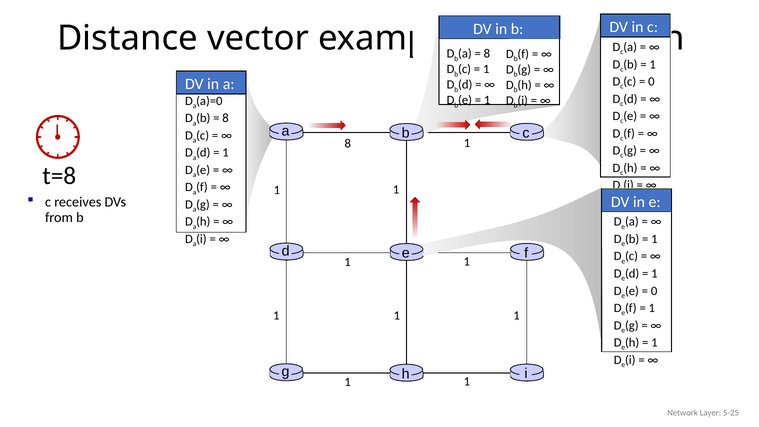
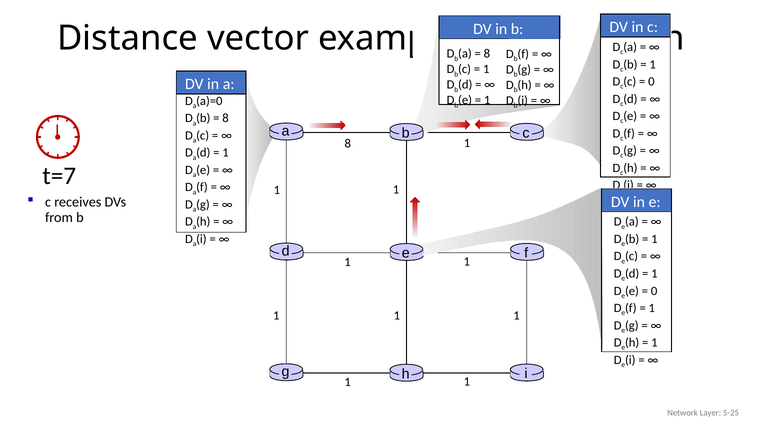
t=8: t=8 -> t=7 (59, 176)
